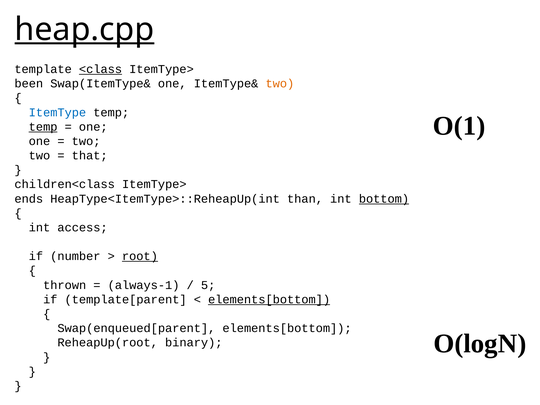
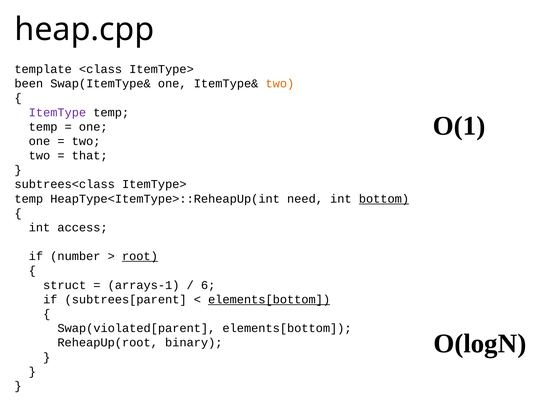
heap.cpp underline: present -> none (84, 29)
<class underline: present -> none (101, 69)
ItemType colour: blue -> purple (57, 112)
temp underline: present -> none (43, 127)
children<class: children<class -> subtrees<class (65, 184)
ends: ends -> temp (29, 199)
than: than -> need (305, 199)
thrown: thrown -> struct (65, 285)
always-1: always-1 -> arrays-1 (144, 285)
5: 5 -> 6 (208, 285)
template[parent: template[parent -> subtrees[parent (126, 299)
Swap(enqueued[parent: Swap(enqueued[parent -> Swap(violated[parent (136, 328)
